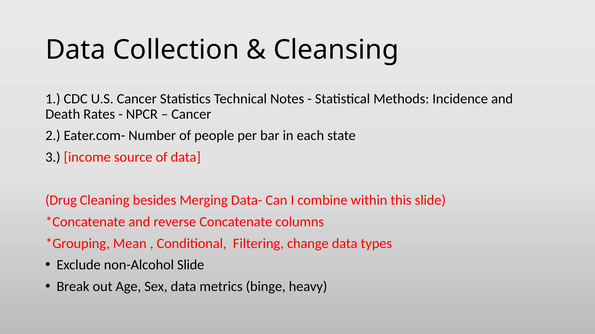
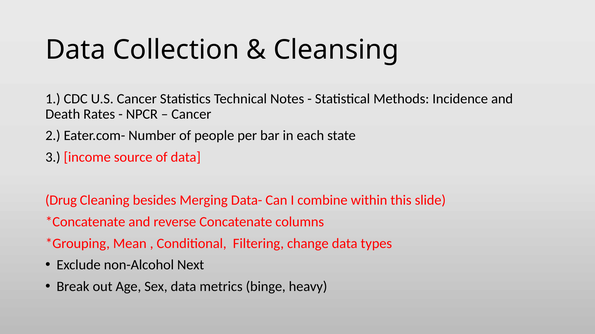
non-Alcohol Slide: Slide -> Next (191, 265)
